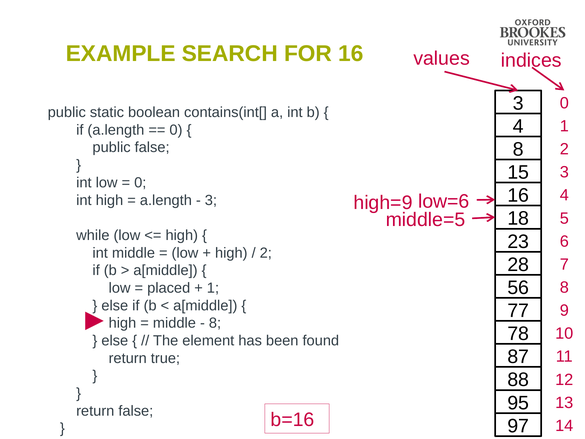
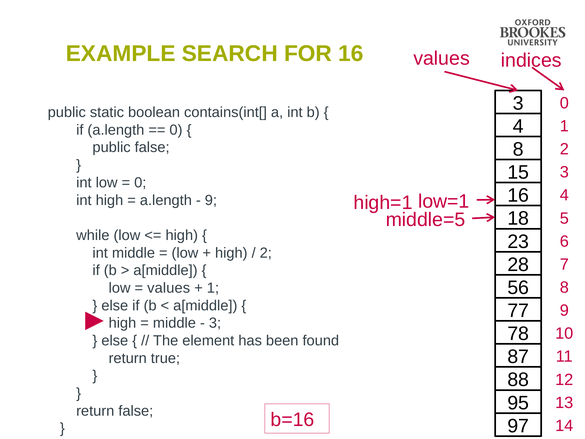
low=6: low=6 -> low=1 (444, 201)
3: 3 -> 9 (211, 200)
high=9: high=9 -> high=1 (383, 203)
placed: placed -> values (169, 288)
8: 8 -> 3 (215, 323)
